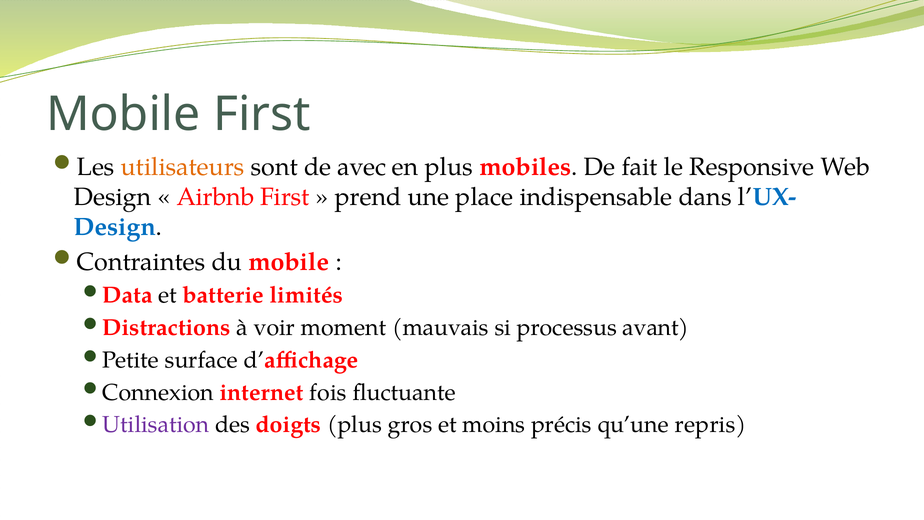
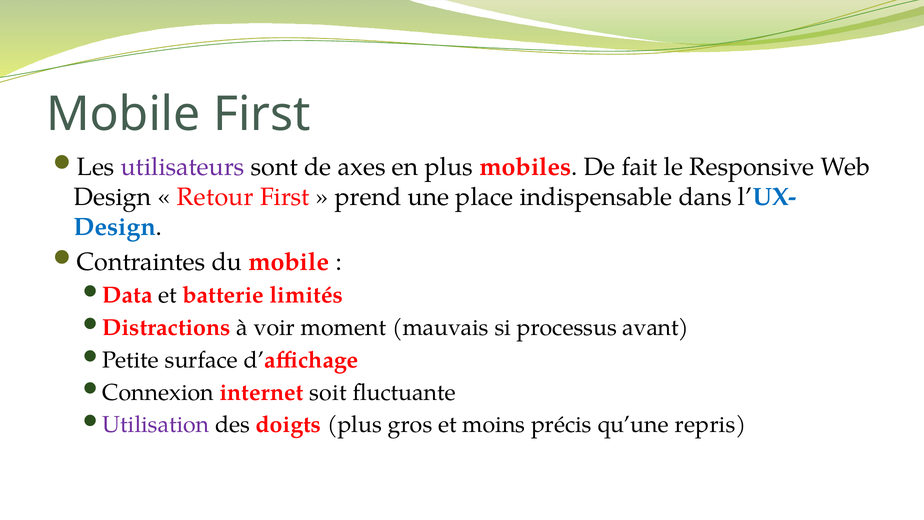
utilisateurs colour: orange -> purple (183, 167)
avec: avec -> axes (362, 167)
Airbnb: Airbnb -> Retour (215, 197)
fois: fois -> soit (328, 392)
